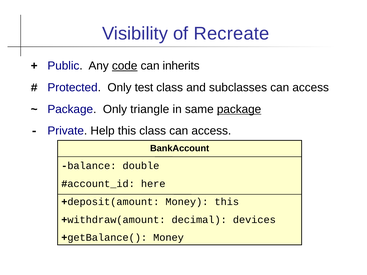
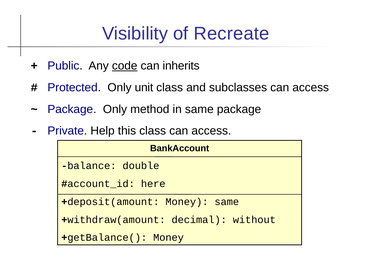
test: test -> unit (144, 88)
triangle: triangle -> method (150, 109)
package underline: present -> none (239, 109)
Money this: this -> same (227, 202)
devices: devices -> without (254, 220)
